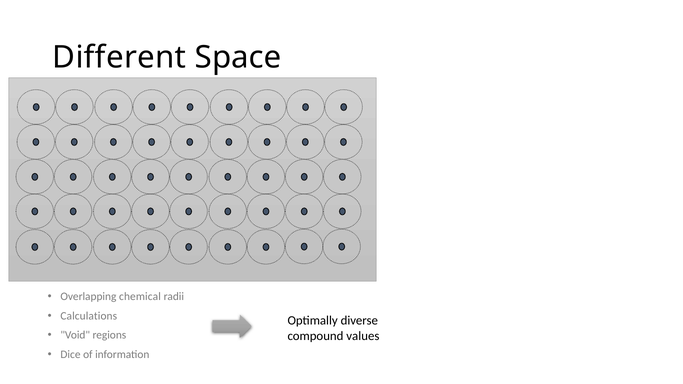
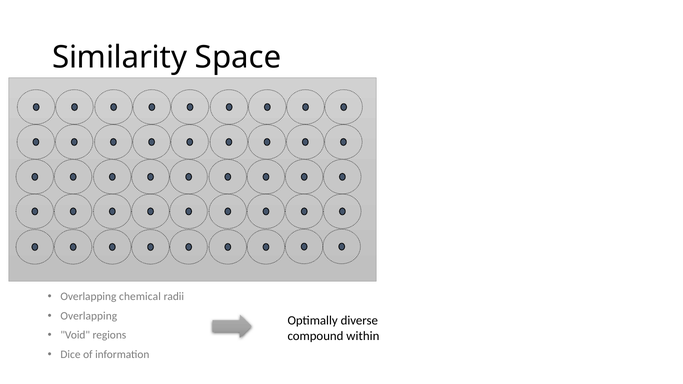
Different: Different -> Similarity (120, 57)
Calculations: Calculations -> Overlapping (89, 316)
values: values -> within (363, 336)
